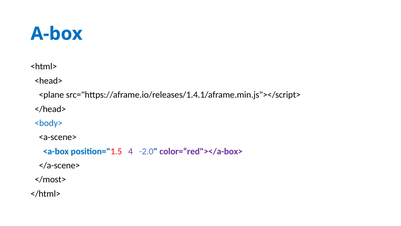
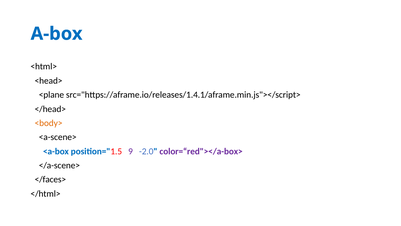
<body> colour: blue -> orange (49, 123)
4: 4 -> 9 (131, 151)
</most>: </most> -> </faces> (50, 179)
